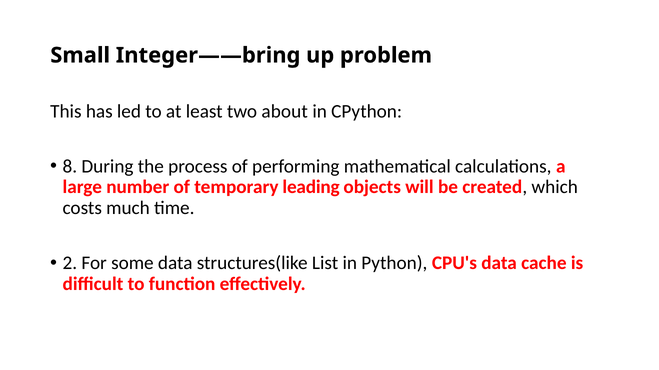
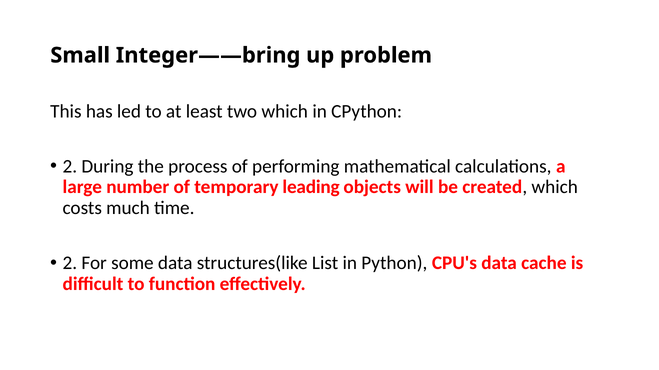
two about: about -> which (285, 111)
8: 8 -> 2 (70, 167)
